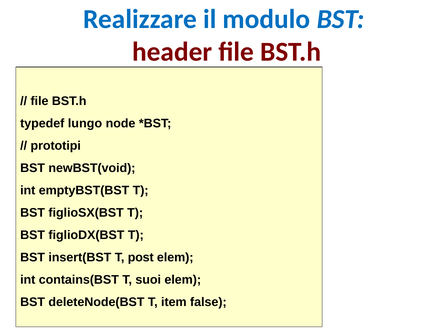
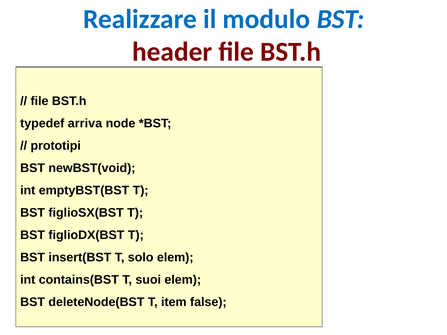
lungo: lungo -> arriva (85, 123)
post: post -> solo (141, 258)
